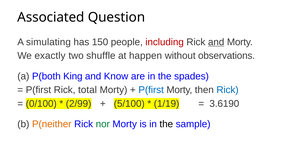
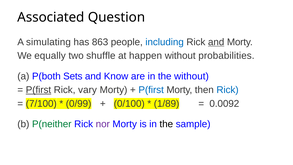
150: 150 -> 863 (100, 42)
including colour: red -> blue (165, 42)
exactly: exactly -> equally (50, 56)
observations: observations -> probabilities (226, 56)
King: King -> Sets (73, 76)
the spades: spades -> without (191, 76)
P(first underline: none -> present (38, 90)
total: total -> vary (87, 90)
0/100: 0/100 -> 7/100 (41, 104)
2/99: 2/99 -> 0/99 (79, 104)
5/100: 5/100 -> 0/100 (129, 104)
1/19: 1/19 -> 1/89 (167, 104)
3.6190: 3.6190 -> 0.0092 (224, 104)
P(neither colour: orange -> green (52, 124)
nor colour: green -> purple (103, 124)
